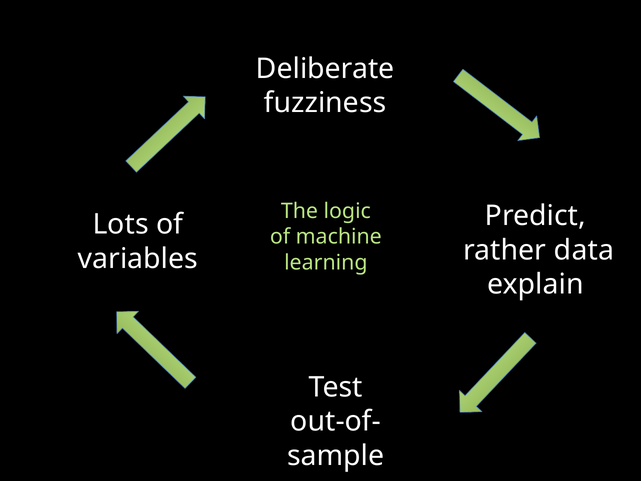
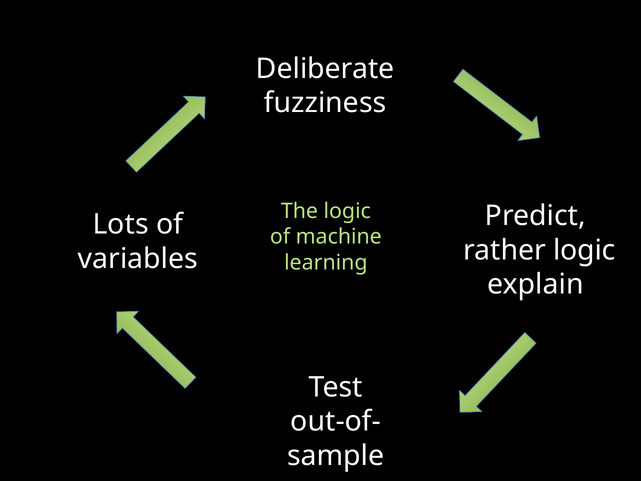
rather data: data -> logic (584, 250)
